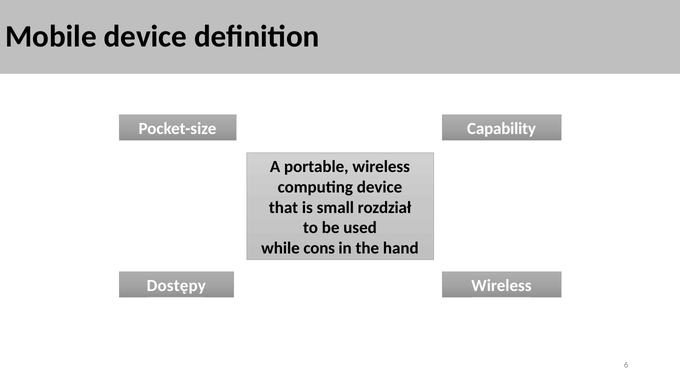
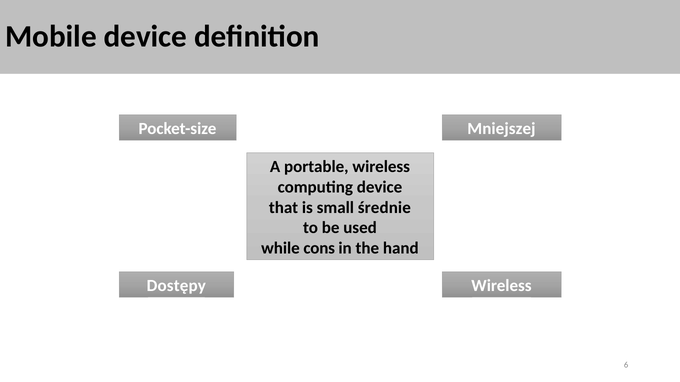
Capability: Capability -> Mniejszej (501, 129)
rozdział: rozdział -> średnie (384, 208)
